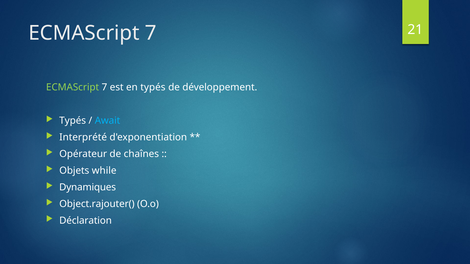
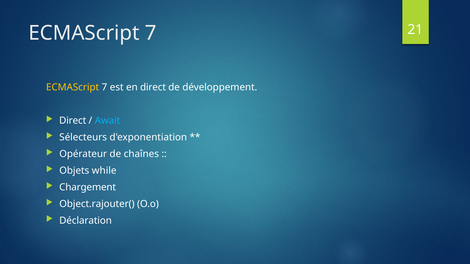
ECMAScript colour: light green -> yellow (73, 87)
en typés: typés -> direct (153, 87)
Typés: Typés -> Direct (73, 121)
Interprété: Interprété -> Sélecteurs (83, 137)
Dynamiques: Dynamiques -> Chargement (88, 187)
